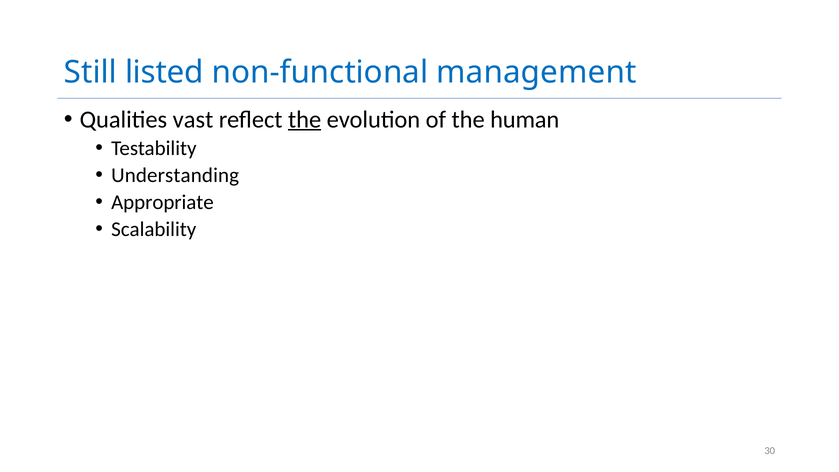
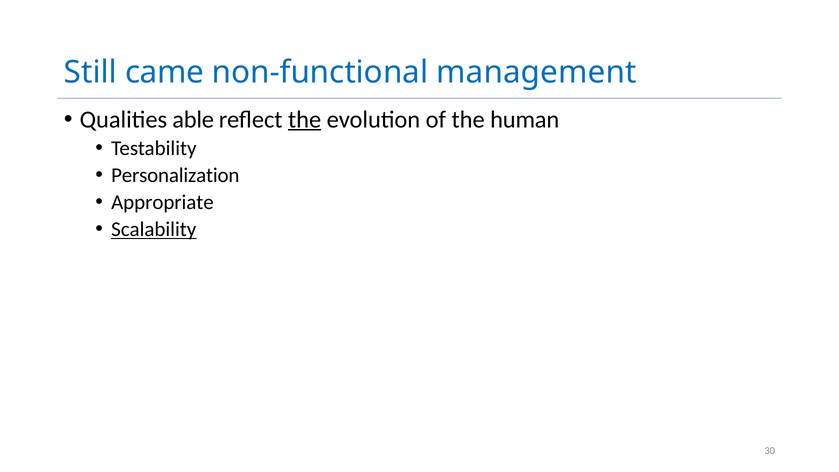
listed: listed -> came (164, 72)
vast: vast -> able (193, 119)
Understanding: Understanding -> Personalization (175, 175)
Scalability underline: none -> present (154, 229)
